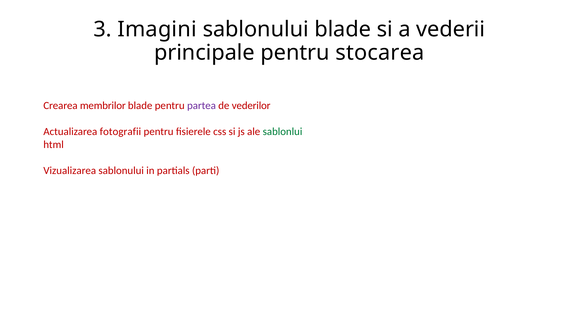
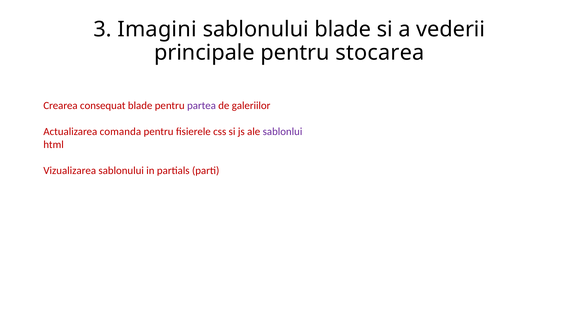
membrilor: membrilor -> consequat (103, 106)
vederilor: vederilor -> galeriilor (251, 106)
fotografii: fotografii -> comanda (120, 132)
sablonlui colour: green -> purple (283, 132)
